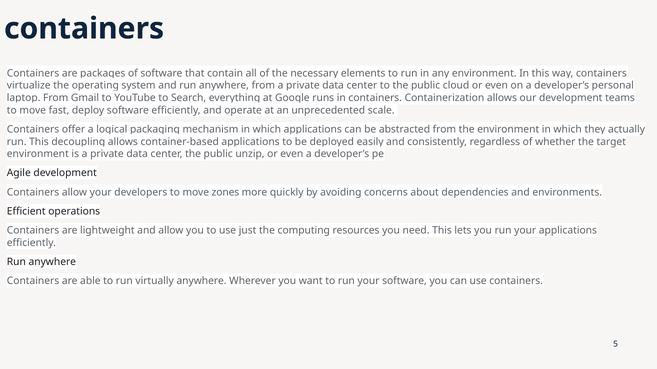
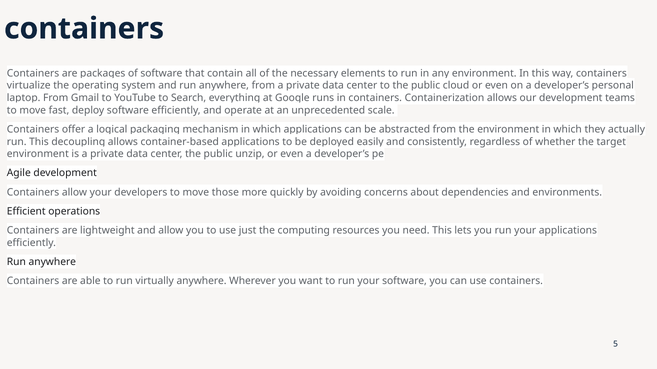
zones: zones -> those (225, 192)
